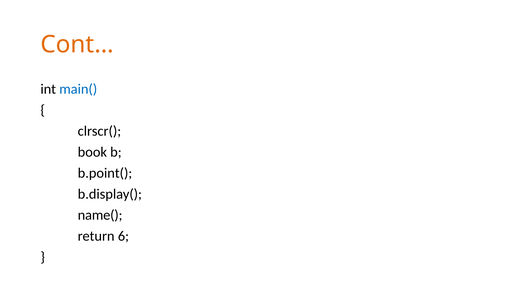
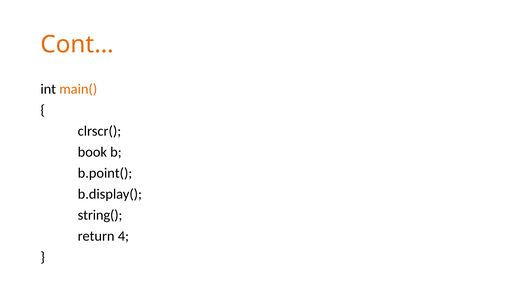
main( colour: blue -> orange (78, 89)
name(: name( -> string( (100, 216)
6: 6 -> 4 (123, 237)
